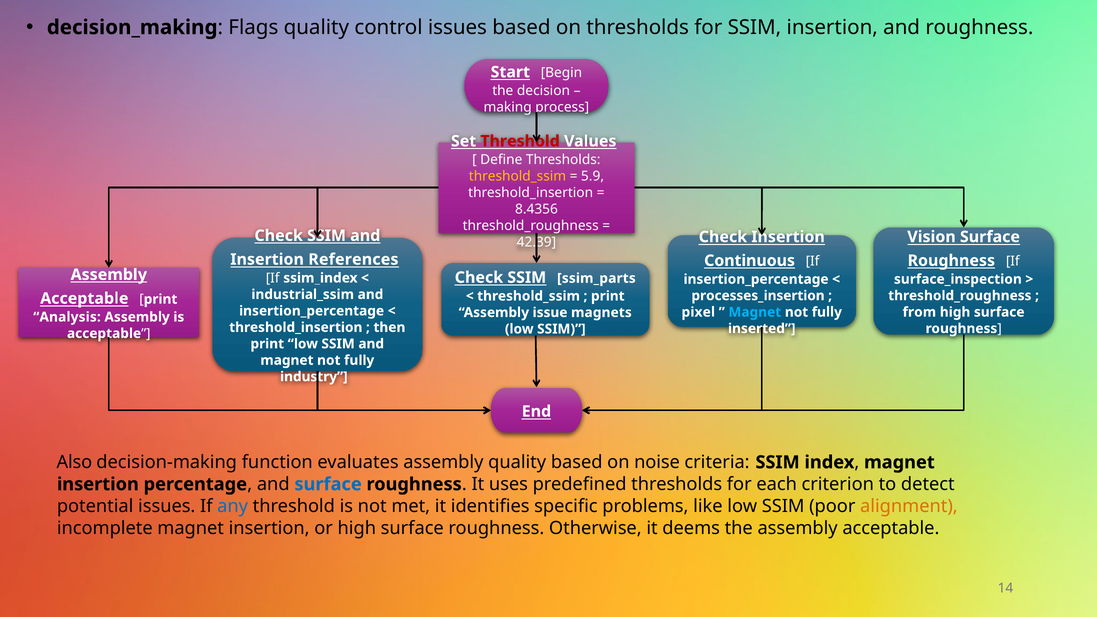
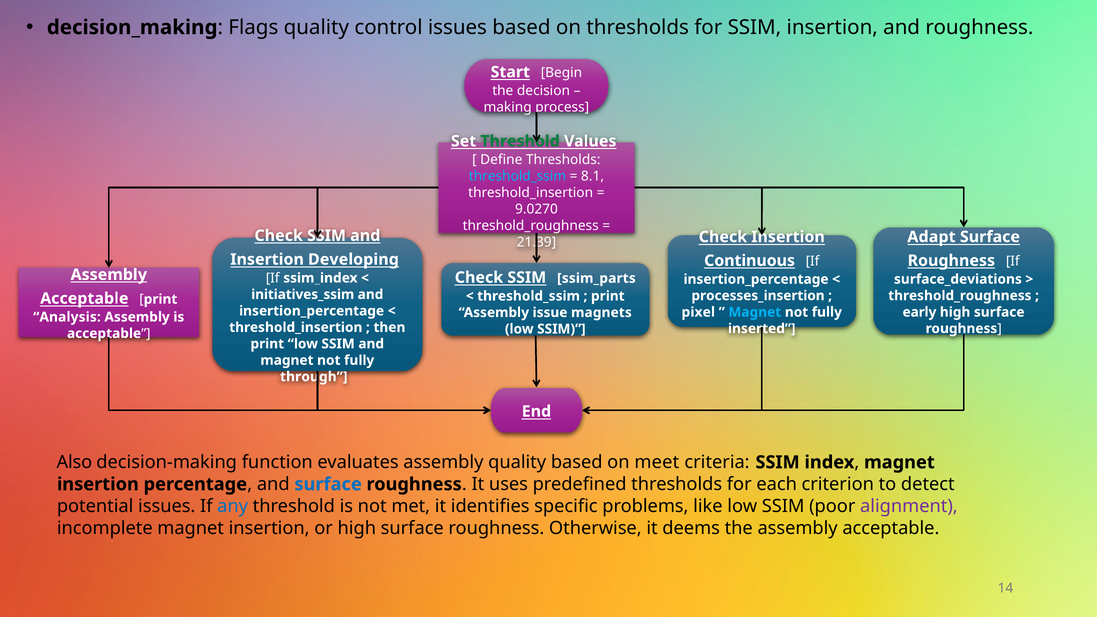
Threshold colour: red -> green (520, 141)
threshold_ssim colour: yellow -> light blue (517, 176)
5.9: 5.9 -> 8.1 (593, 176)
8.4356: 8.4356 -> 9.0270 (536, 209)
Vision: Vision -> Adapt (931, 237)
42.39: 42.39 -> 21.39 (536, 242)
References: References -> Developing (353, 259)
surface_inspection: surface_inspection -> surface_deviations (958, 279)
industrial_ssim: industrial_ssim -> initiatives_ssim (303, 294)
from: from -> early (919, 312)
industry: industry -> through (314, 377)
noise: noise -> meet (657, 462)
alignment colour: orange -> purple (909, 506)
